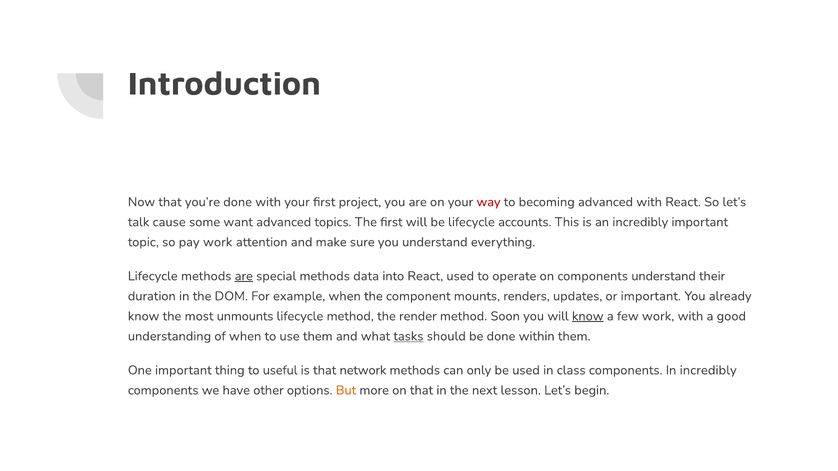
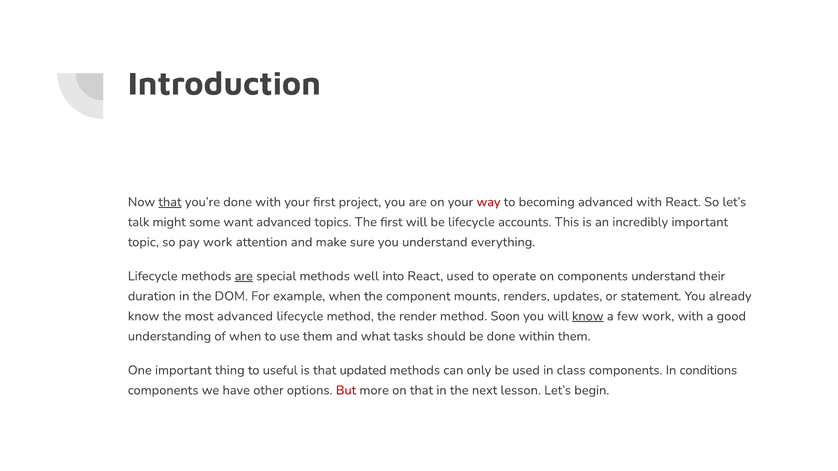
that underline: none -> present (170, 202)
cause: cause -> might (169, 222)
data: data -> well (366, 276)
or important: important -> statement (651, 296)
most unmounts: unmounts -> advanced (245, 316)
tasks underline: present -> none (408, 336)
network: network -> updated (363, 370)
In incredibly: incredibly -> conditions (708, 370)
But colour: orange -> red (346, 391)
